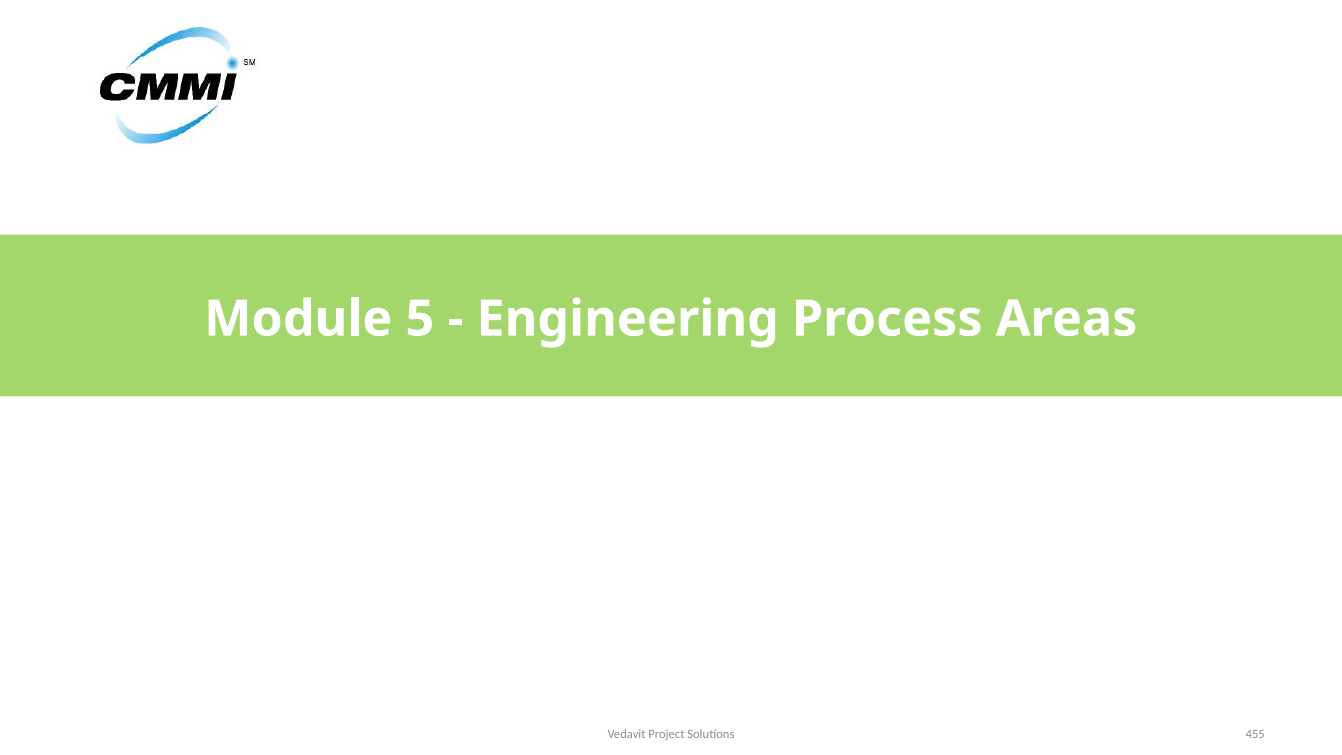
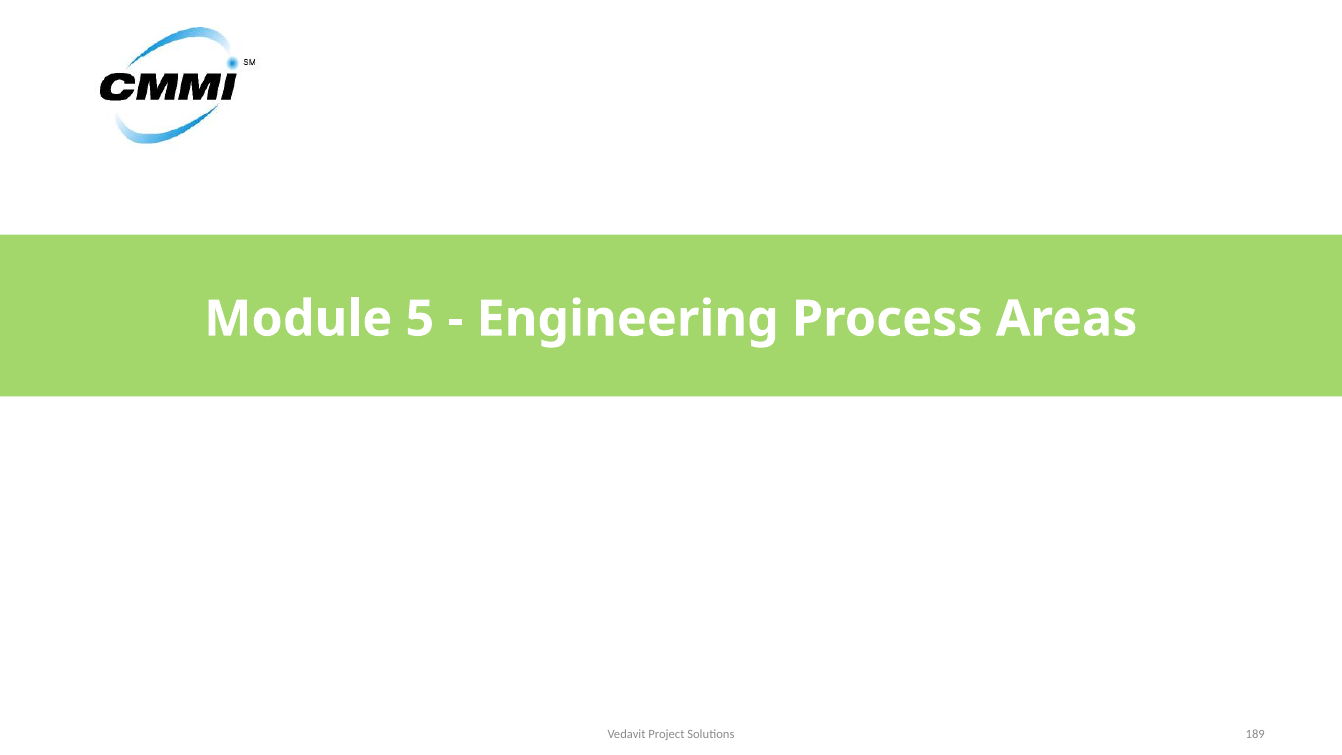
455: 455 -> 189 (1255, 734)
